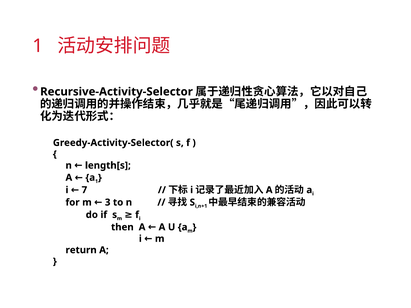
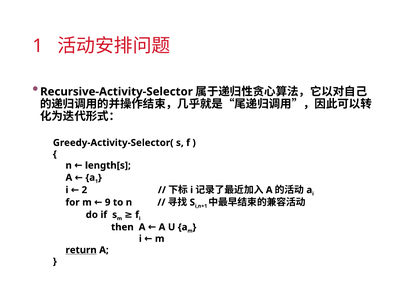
7: 7 -> 2 (84, 190)
3: 3 -> 9 (108, 203)
return underline: none -> present (81, 250)
